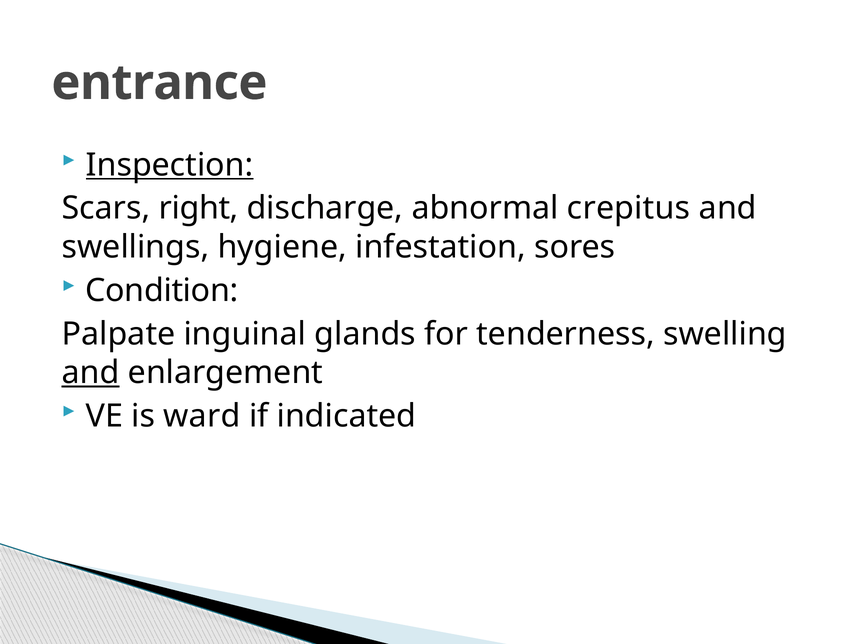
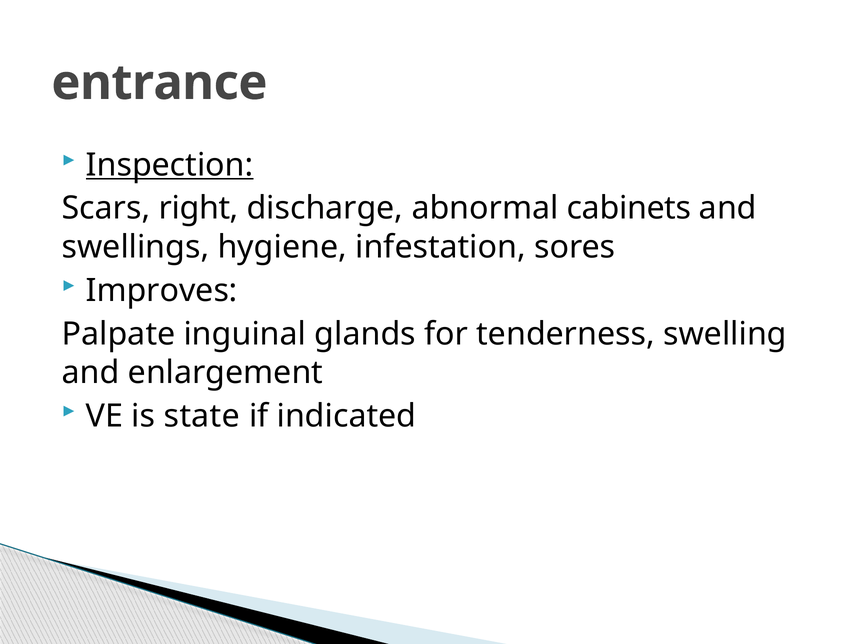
crepitus: crepitus -> cabinets (629, 208)
Condition: Condition -> Improves (162, 291)
and underline: present -> none (91, 373)
ward: ward -> state (202, 416)
